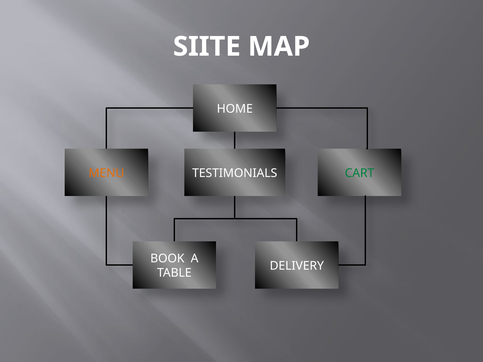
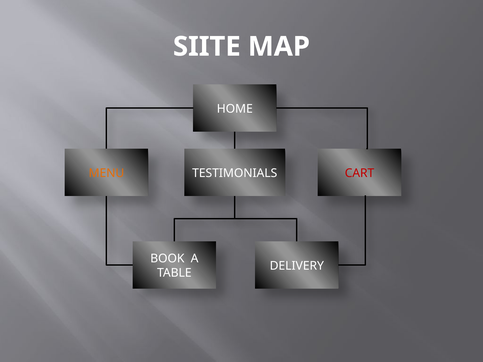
CART colour: green -> red (360, 173)
